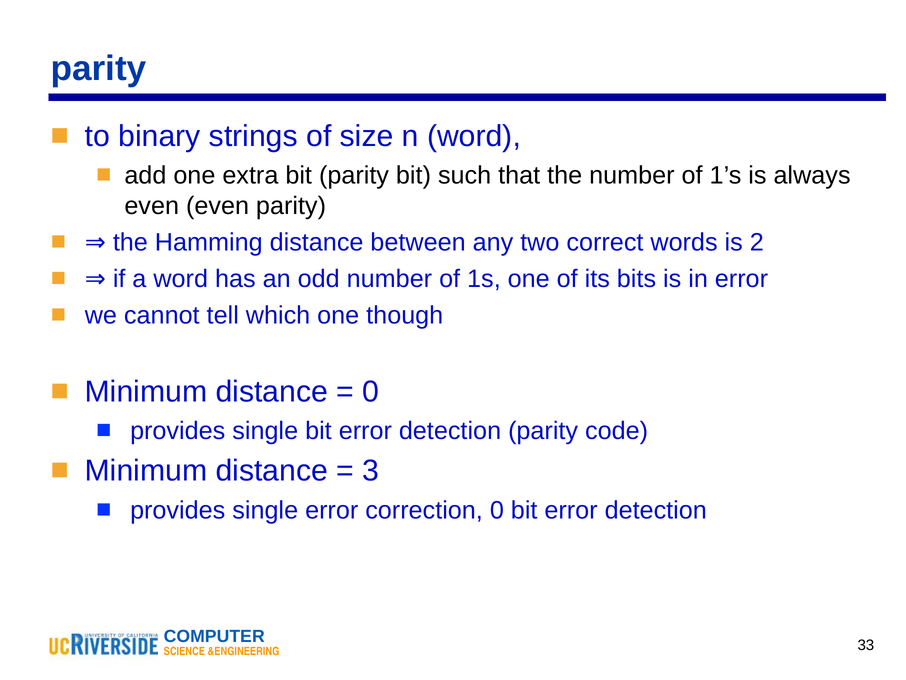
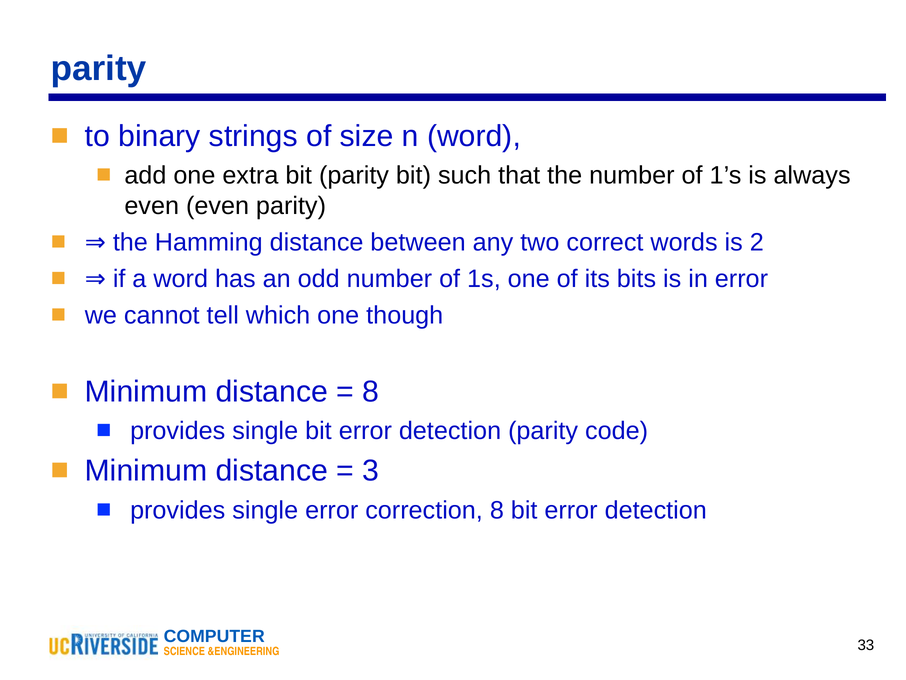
0: 0 -> 8 (371, 392)
correction 0: 0 -> 8 (497, 510)
